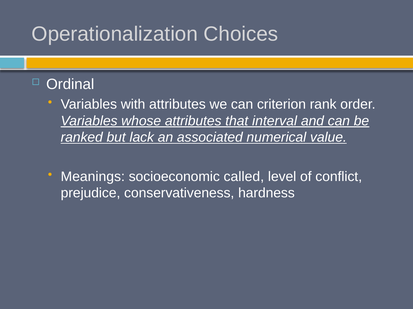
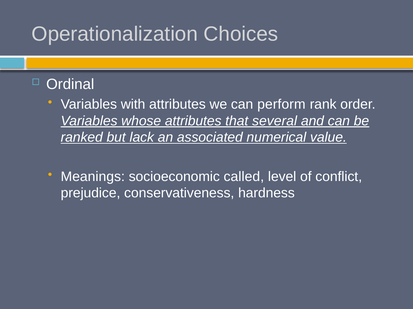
criterion: criterion -> perform (281, 105)
interval: interval -> several (275, 121)
